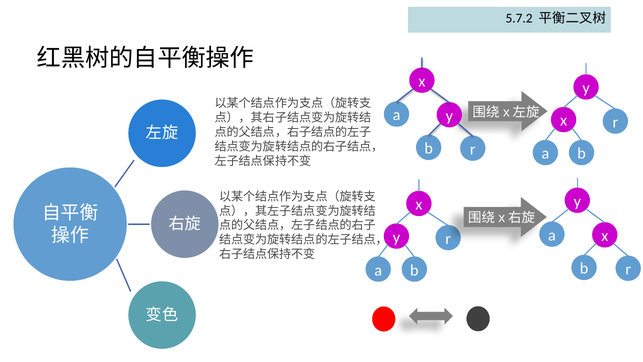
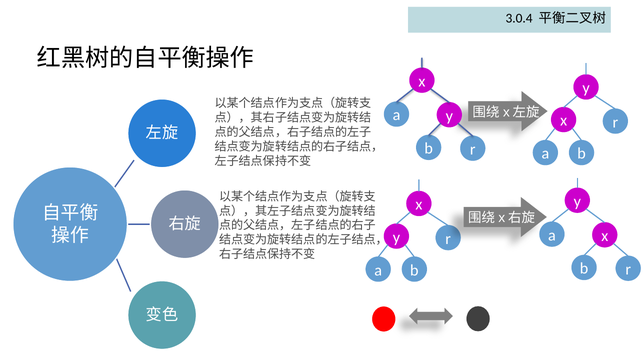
5.7.2: 5.7.2 -> 3.0.4 (519, 18)
